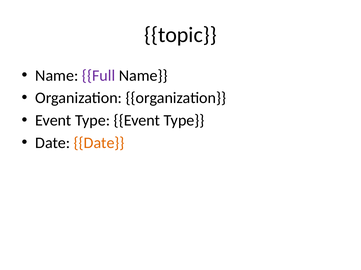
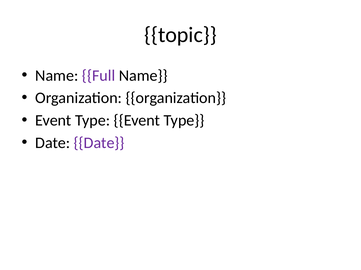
Date colour: orange -> purple (99, 143)
